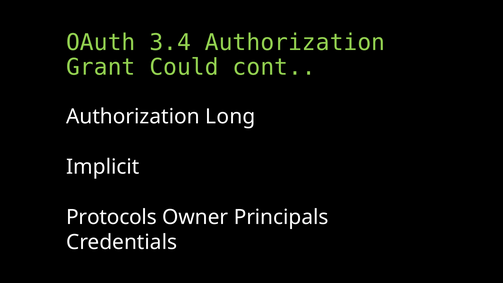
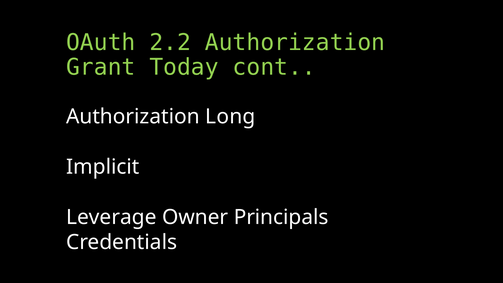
3.4: 3.4 -> 2.2 (170, 42)
Could: Could -> Today (184, 67)
Protocols: Protocols -> Leverage (111, 217)
